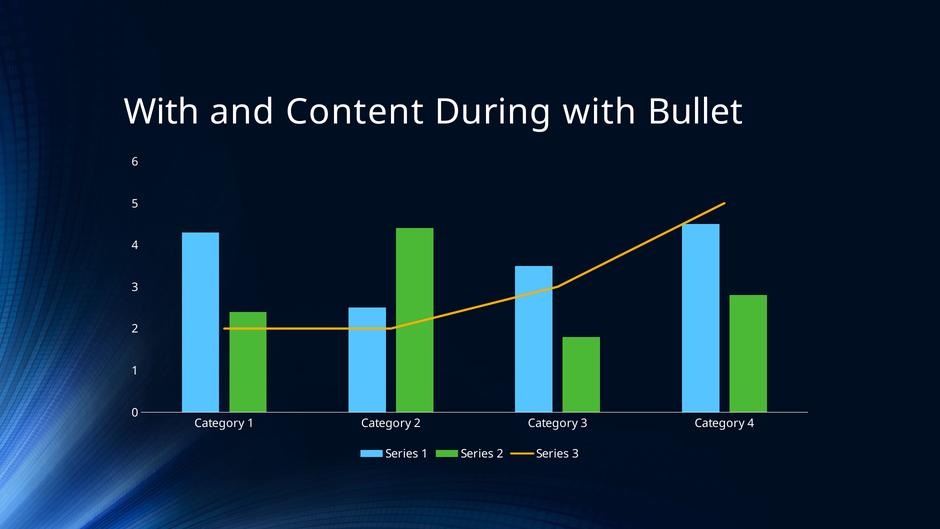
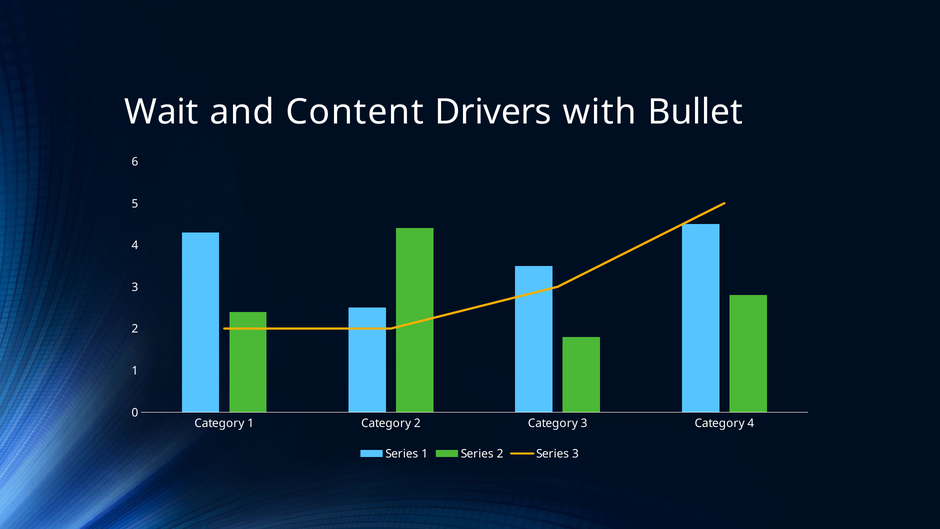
With: With -> Wait (162, 112)
During: During -> Drivers (493, 112)
